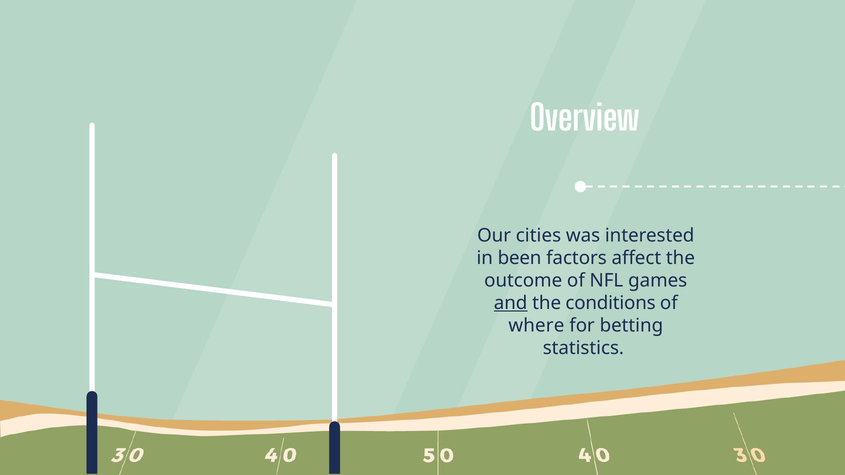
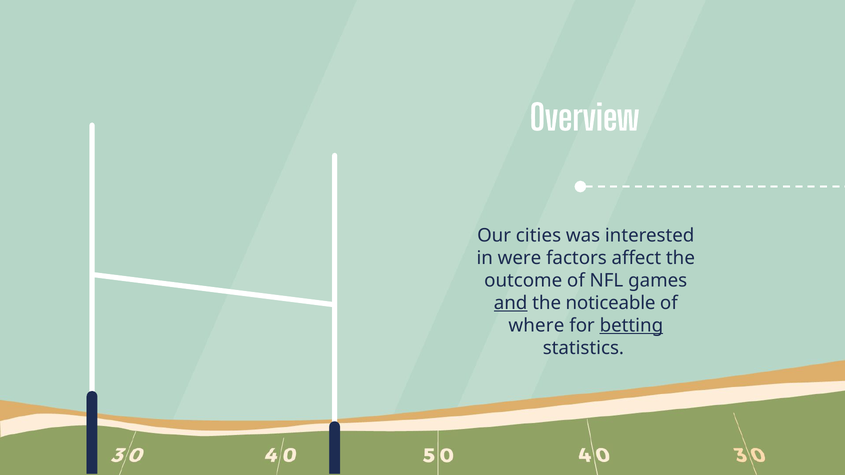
been: been -> were (520, 258)
conditions: conditions -> noticeable (611, 303)
betting underline: none -> present (631, 326)
